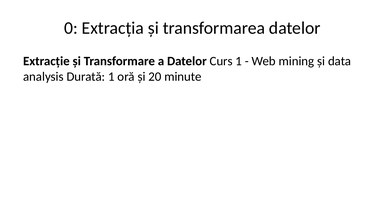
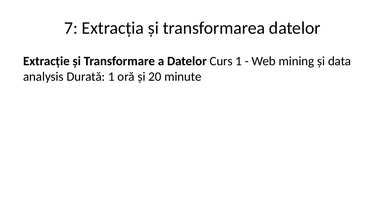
0: 0 -> 7 (71, 28)
